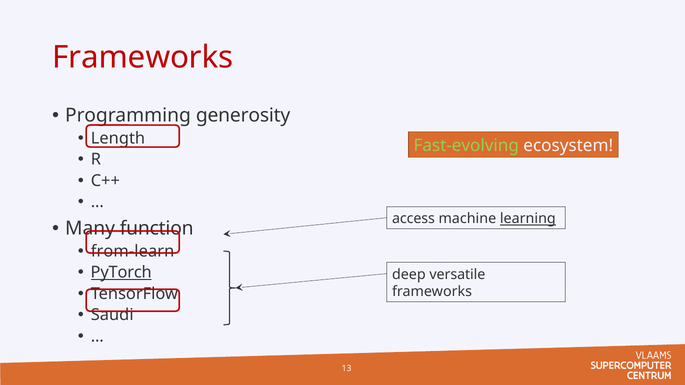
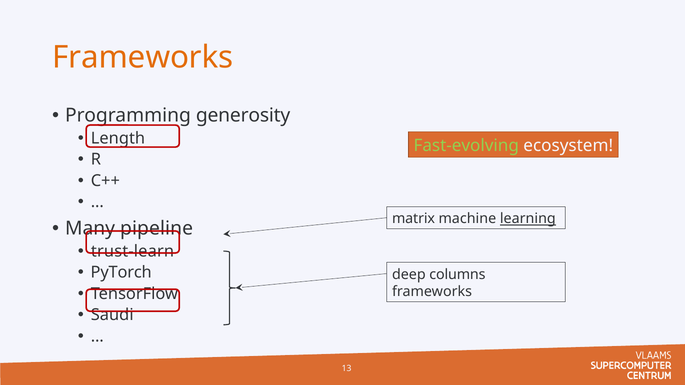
Frameworks colour: red -> orange (143, 58)
access: access -> matrix (414, 219)
function: function -> pipeline (157, 229)
from-learn: from-learn -> trust-learn (133, 251)
PyTorch underline: present -> none (121, 273)
versatile: versatile -> columns (457, 275)
